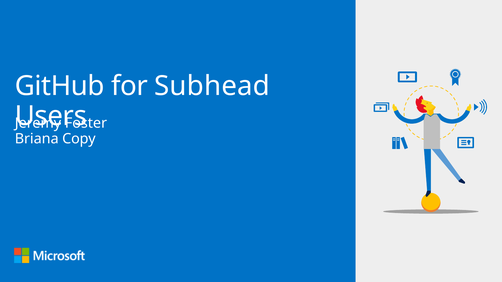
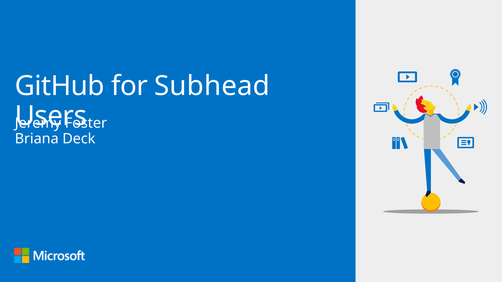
Copy: Copy -> Deck (79, 139)
